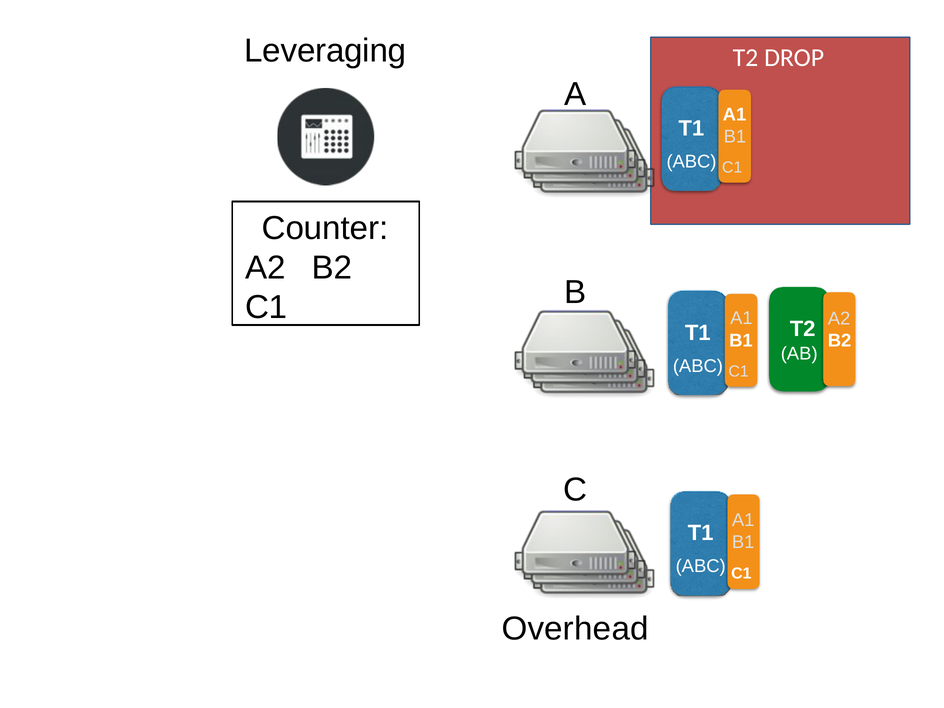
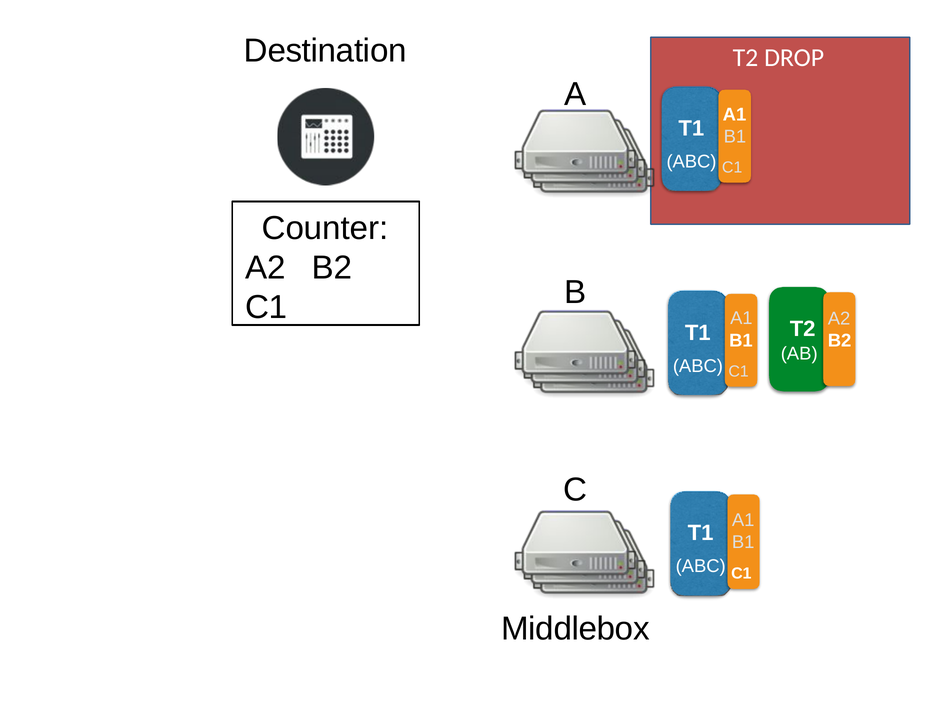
Leveraging: Leveraging -> Destination (325, 51)
Overhead: Overhead -> Middlebox (575, 629)
